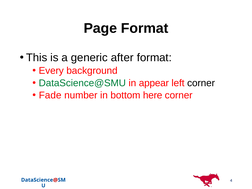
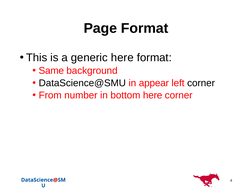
generic after: after -> here (122, 58)
Every: Every -> Same (51, 71)
DataScience@SMU colour: green -> black (82, 83)
Fade: Fade -> From (50, 95)
